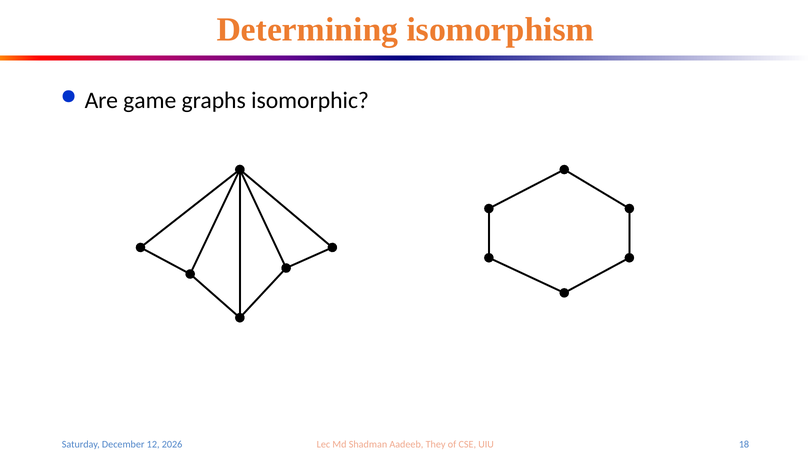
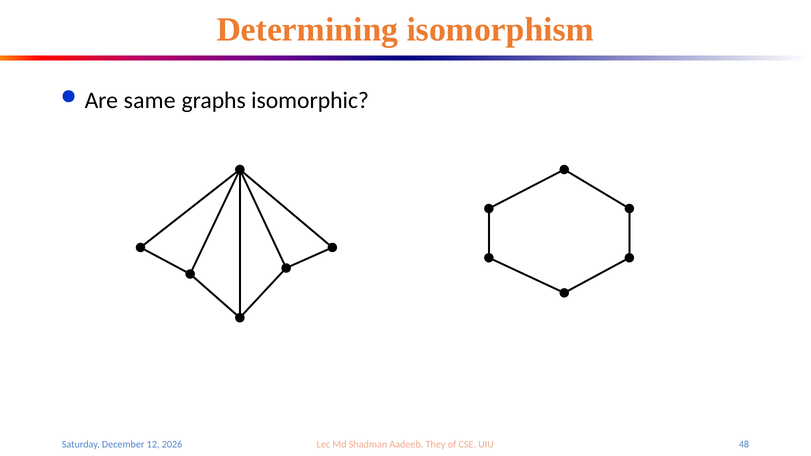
game: game -> same (150, 101)
18: 18 -> 48 (744, 445)
